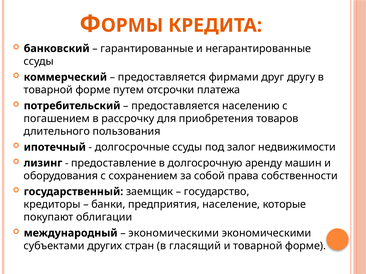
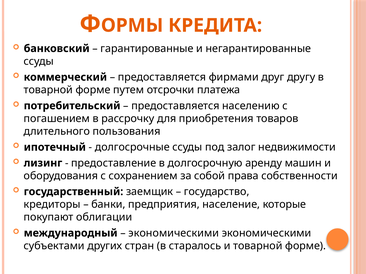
гласящий: гласящий -> старалось (195, 246)
